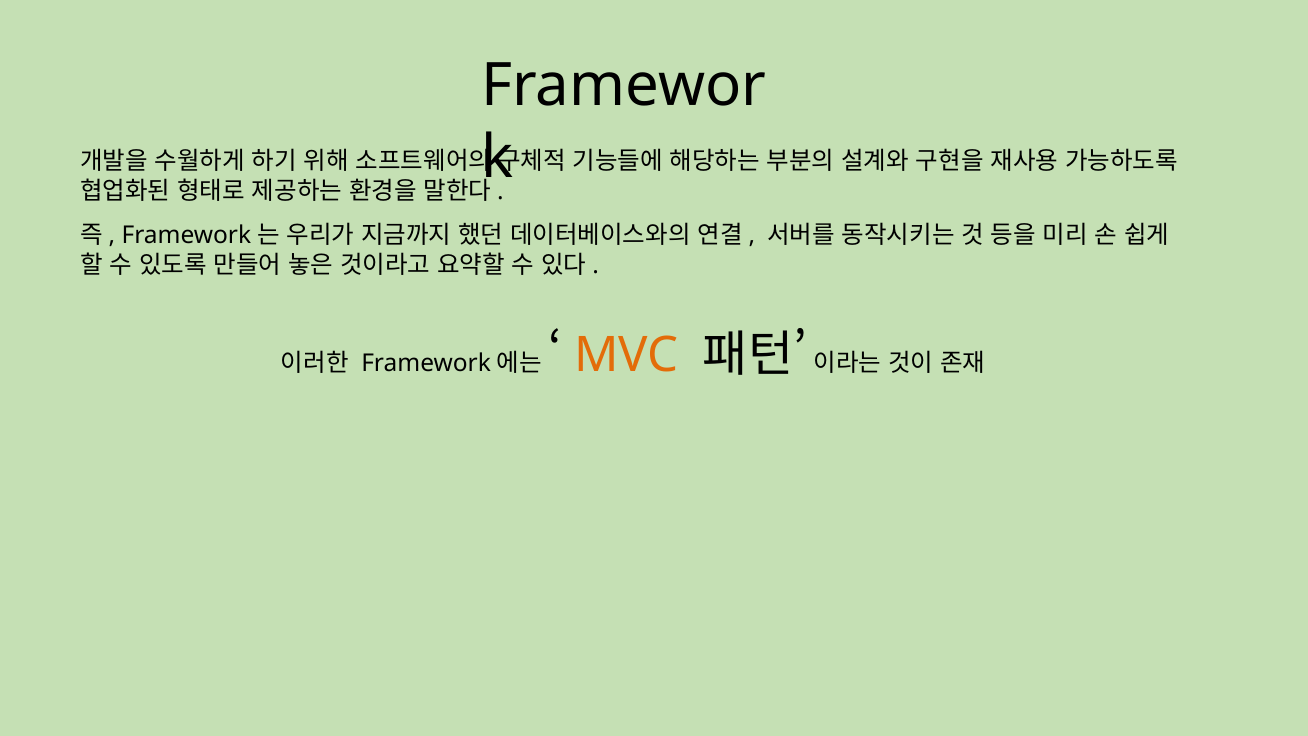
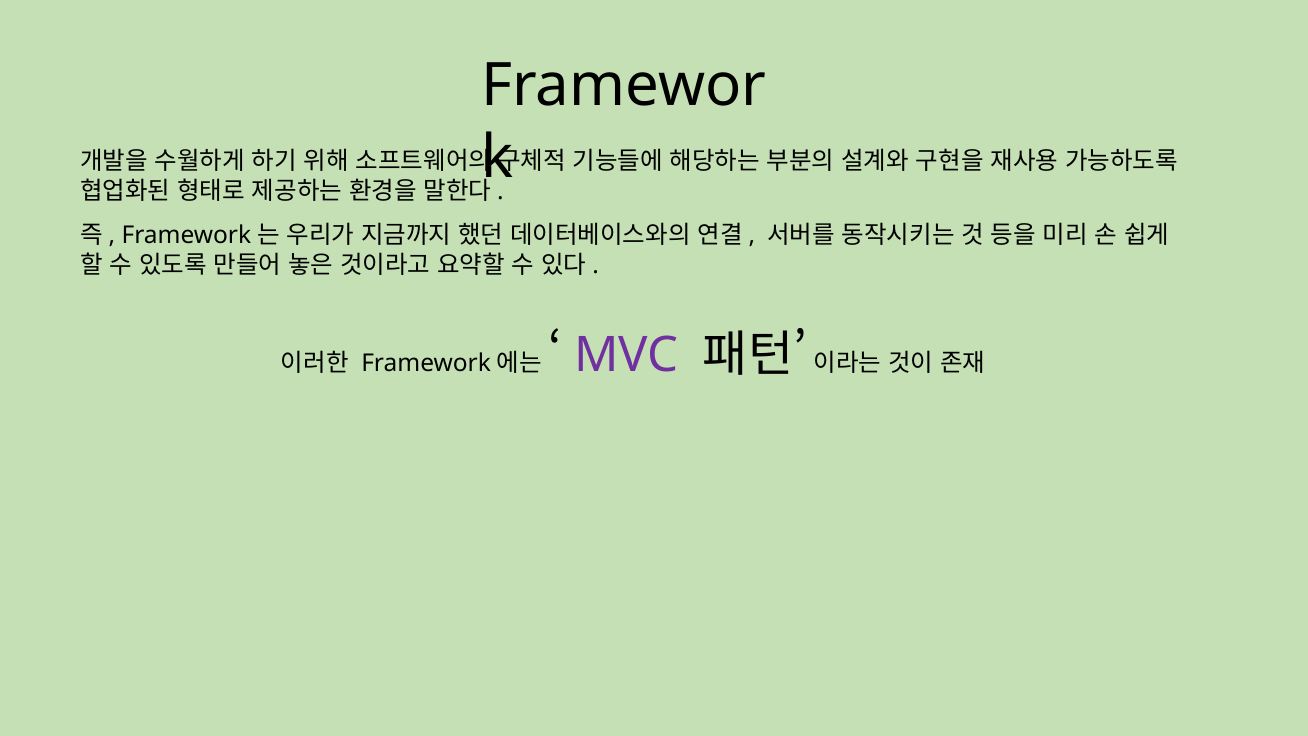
MVC colour: orange -> purple (626, 356)
